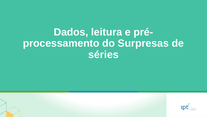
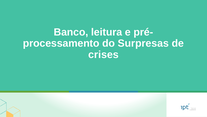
Dados: Dados -> Banco (71, 32)
séries: séries -> crises (103, 54)
